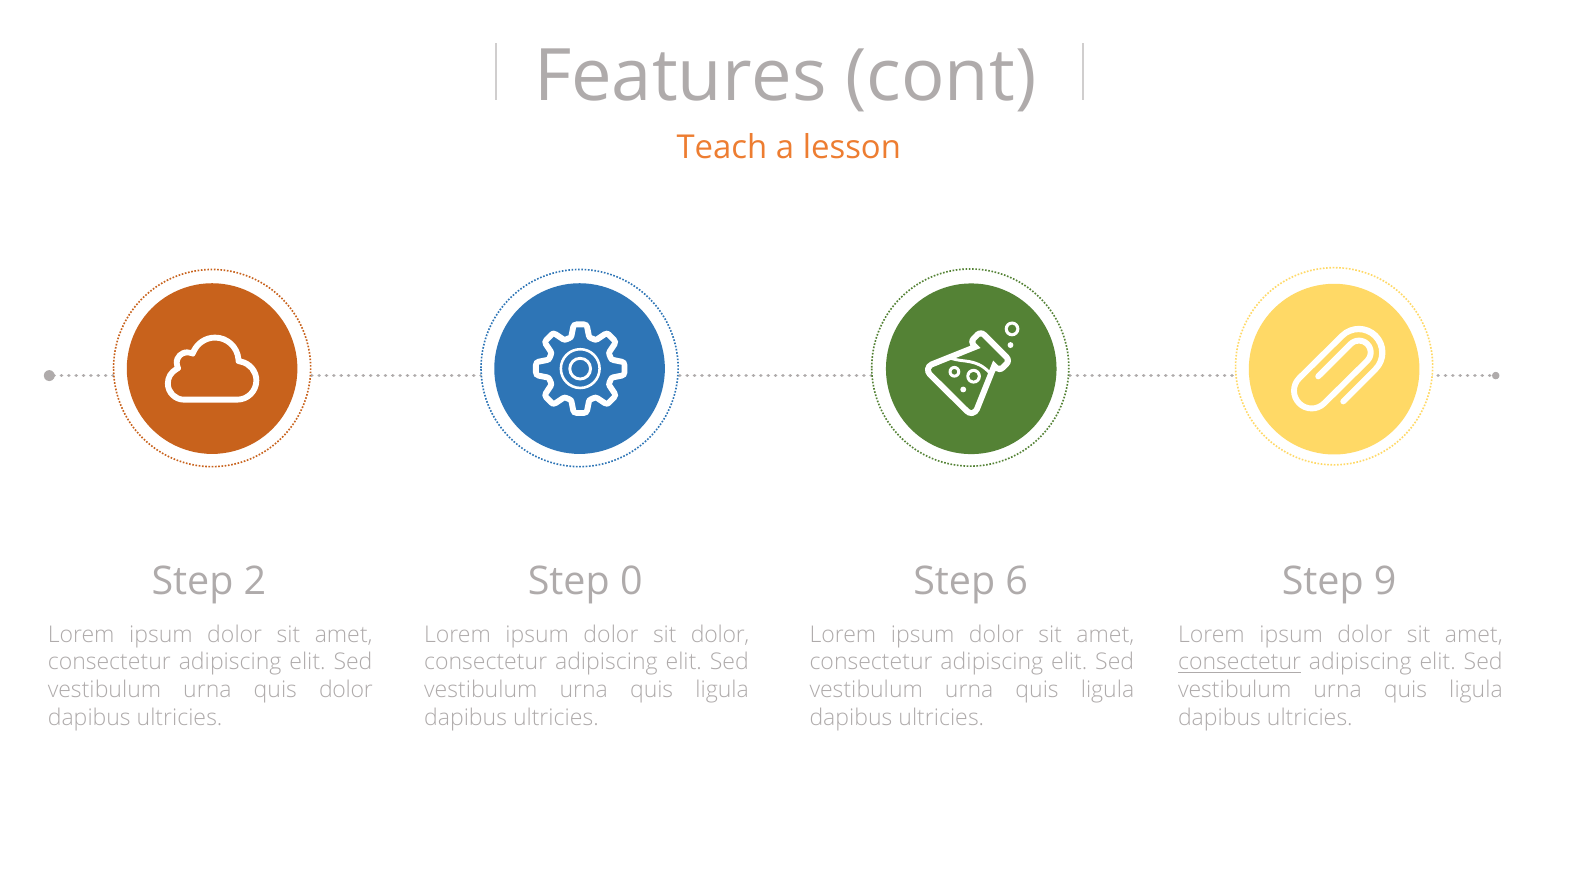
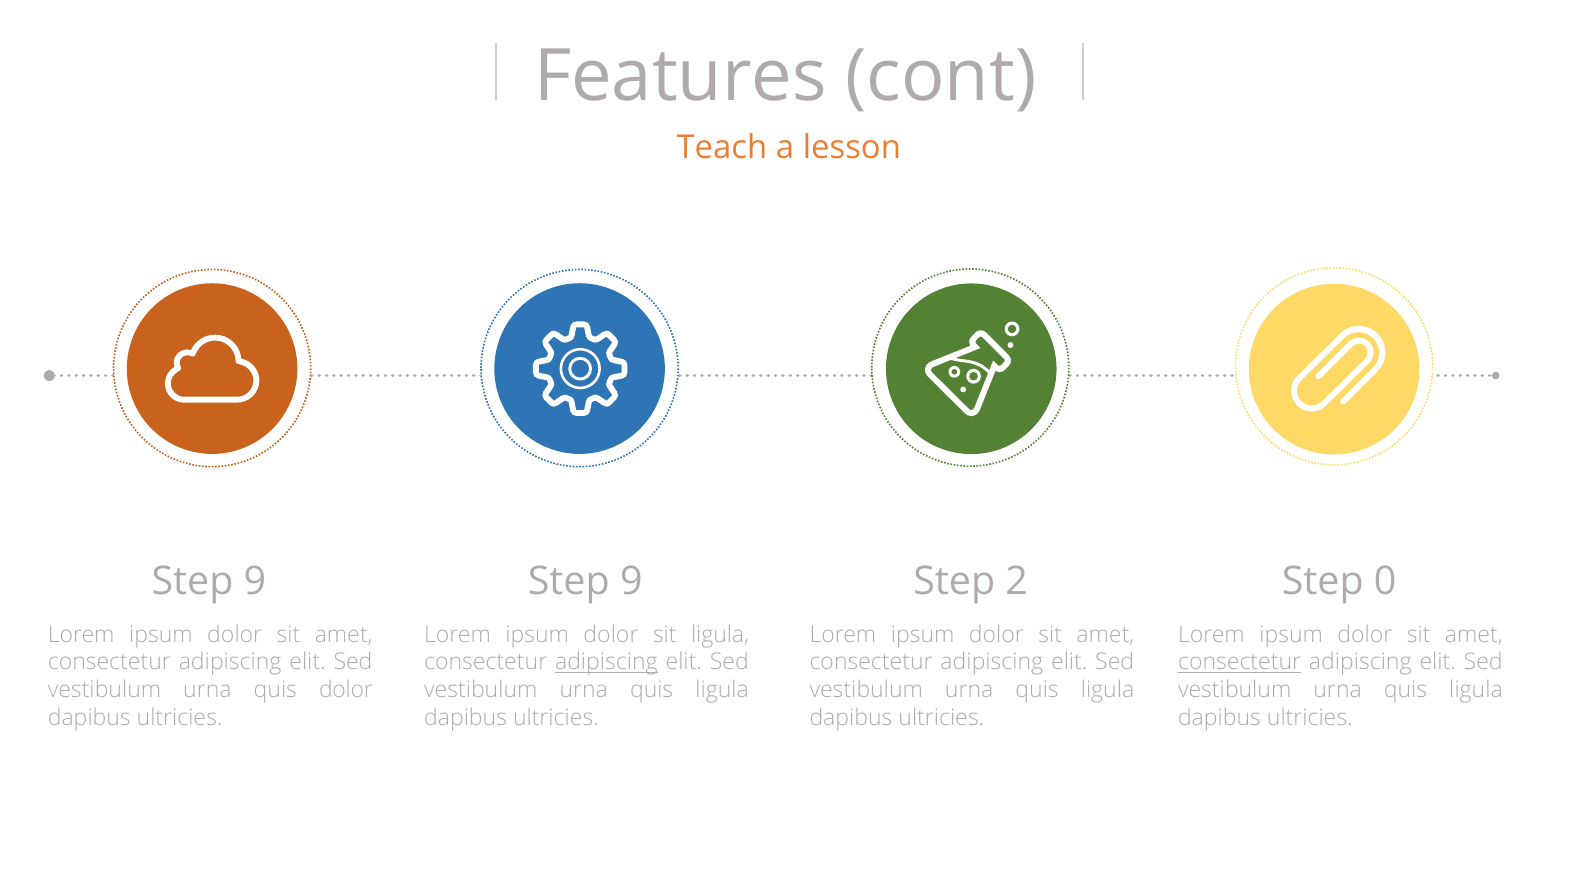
2: 2 -> 9 (255, 581)
0: 0 -> 9 (631, 581)
6: 6 -> 2 (1017, 581)
9: 9 -> 0 (1385, 581)
sit dolor: dolor -> ligula (720, 634)
adipiscing underline: none -> present (606, 662)
